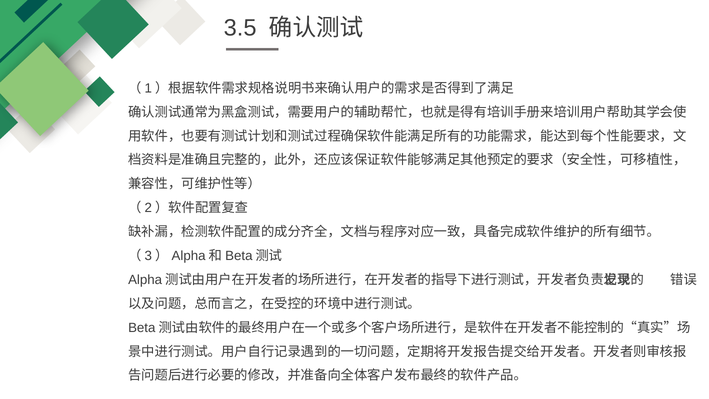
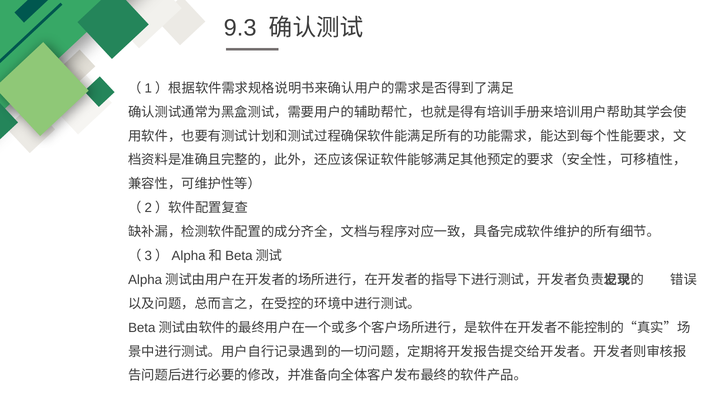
3.5: 3.5 -> 9.3 (240, 28)
